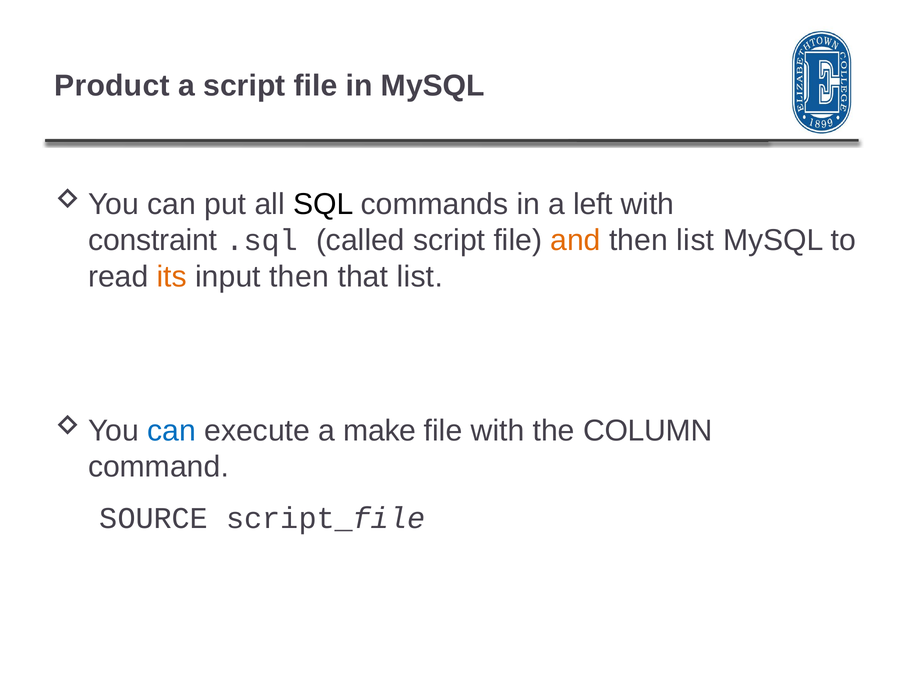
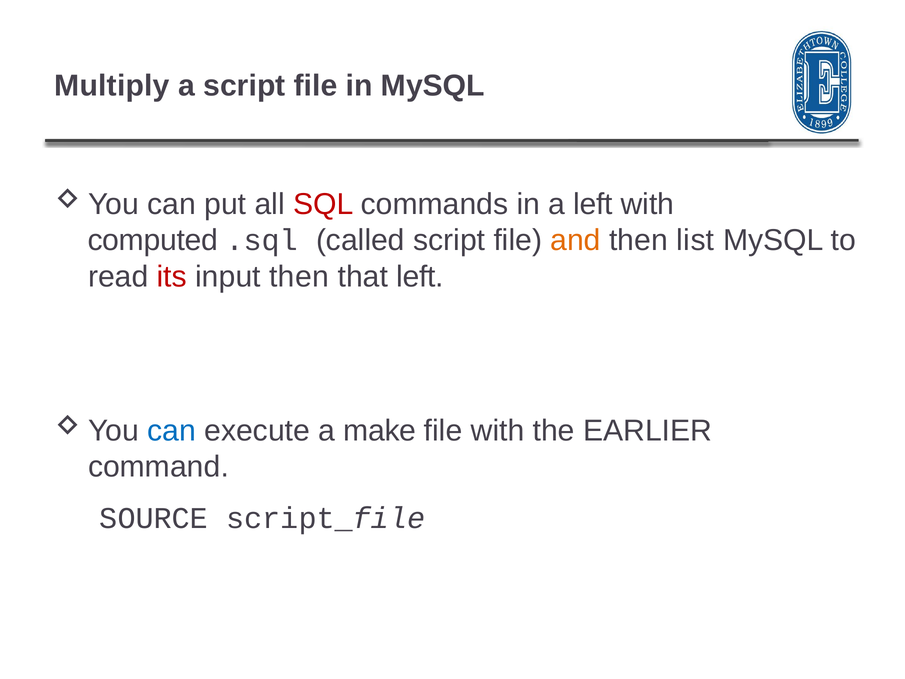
Product: Product -> Multiply (112, 86)
SQL colour: black -> red (323, 204)
constraint: constraint -> computed (153, 240)
its colour: orange -> red (172, 277)
that list: list -> left (420, 277)
COLUMN: COLUMN -> EARLIER (648, 430)
